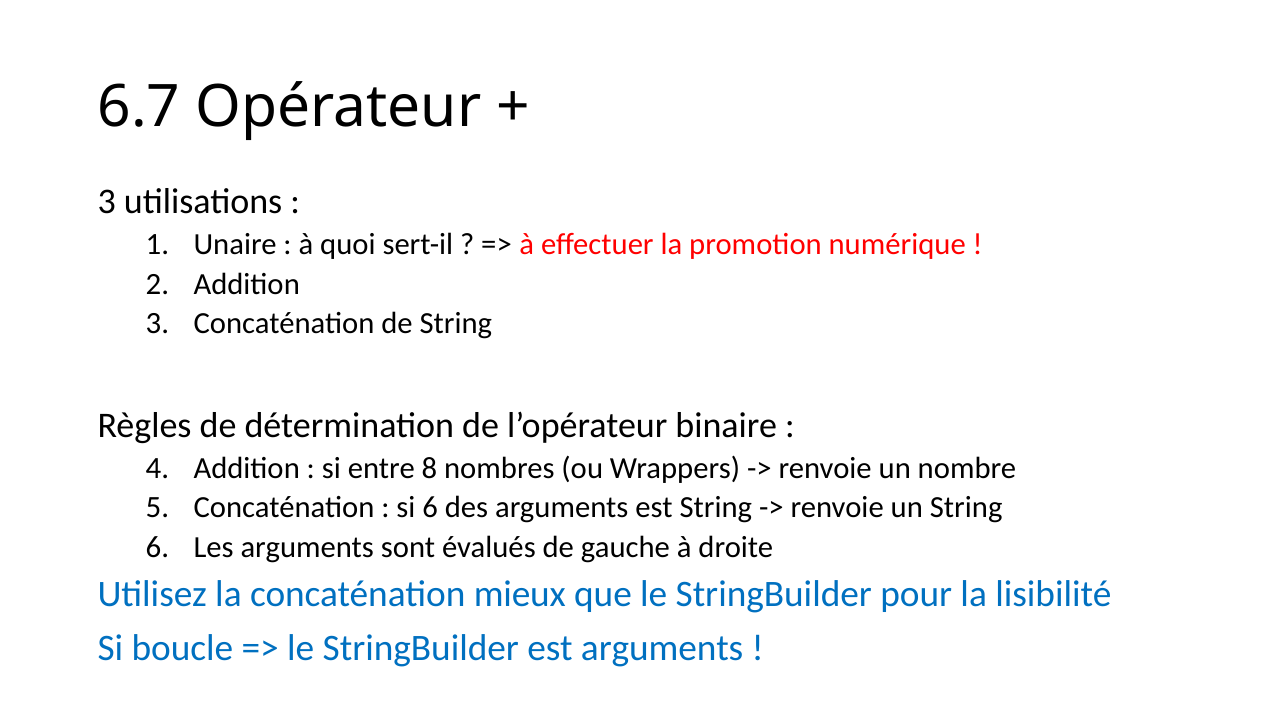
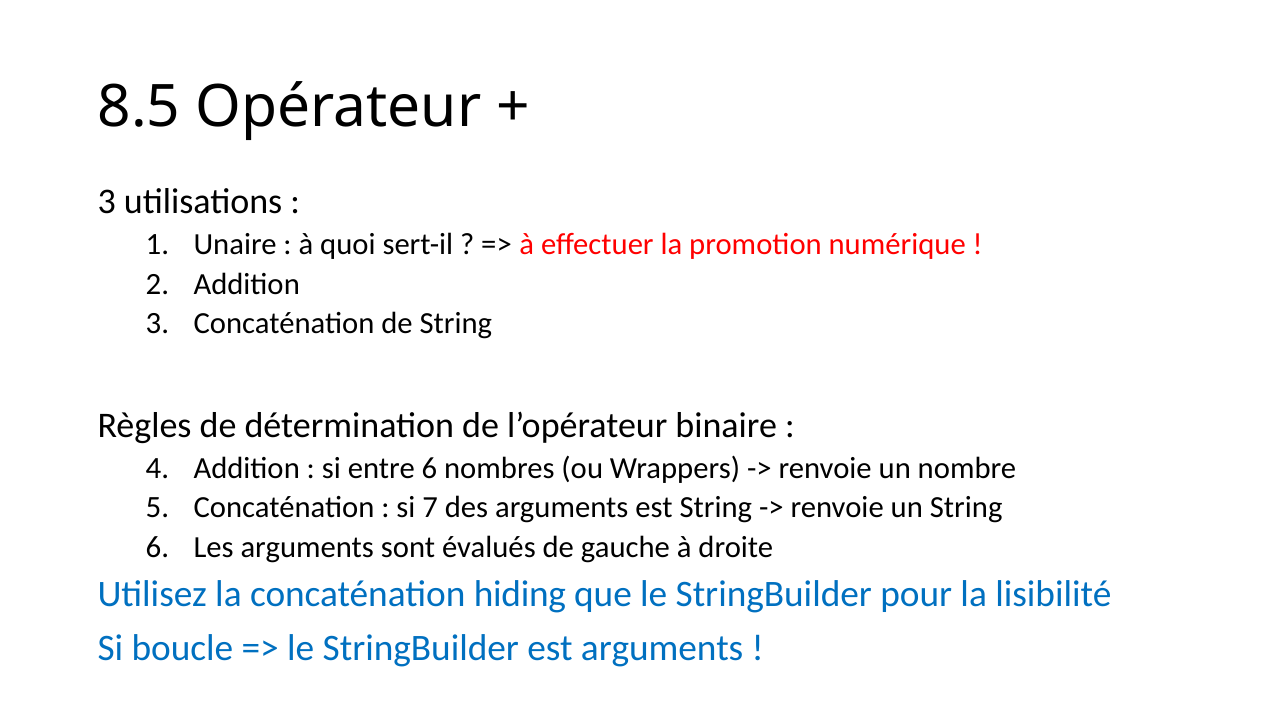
6.7: 6.7 -> 8.5 (139, 108)
entre 8: 8 -> 6 (429, 468)
si 6: 6 -> 7 (430, 508)
mieux: mieux -> hiding (520, 594)
